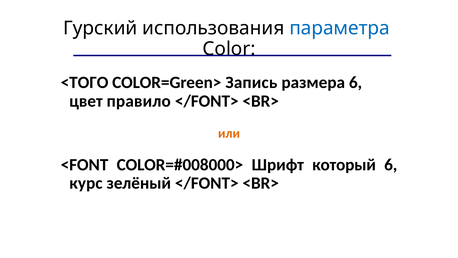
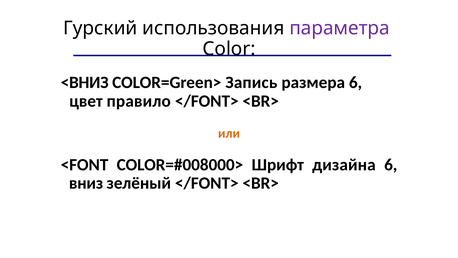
параметра colour: blue -> purple (340, 28)
<ТОГО: <ТОГО -> <ВНИЗ (85, 82)
который: который -> дизайна (344, 164)
курс: курс -> вниз (86, 183)
